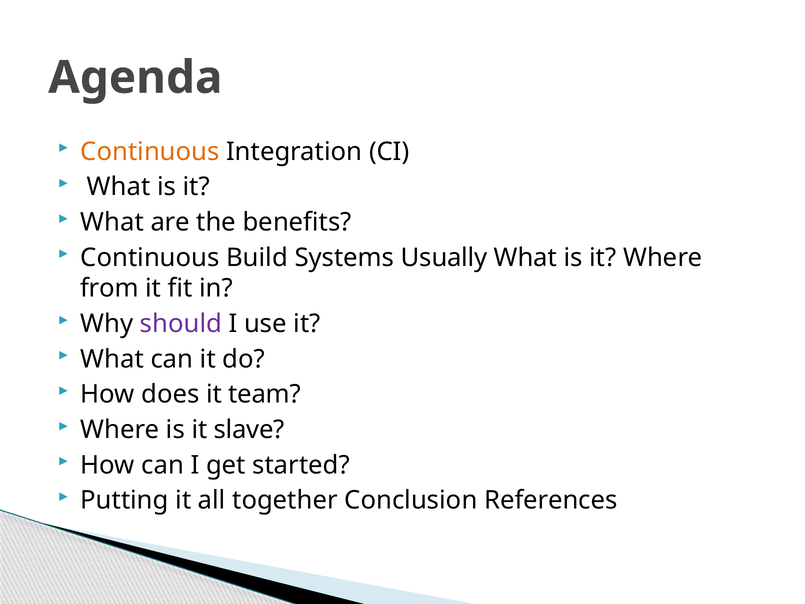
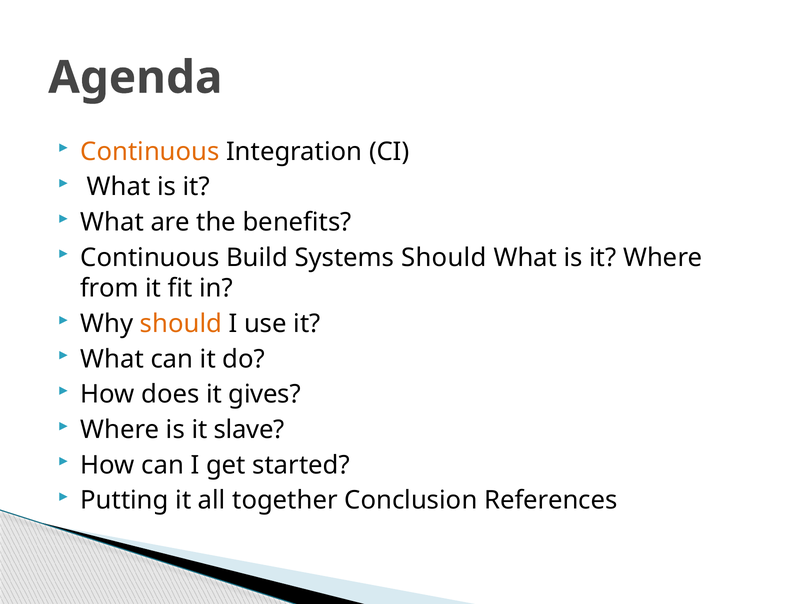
Systems Usually: Usually -> Should (444, 258)
should colour: purple -> orange (181, 324)
team: team -> gives (265, 394)
